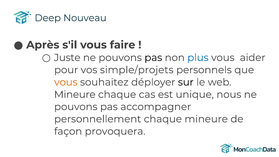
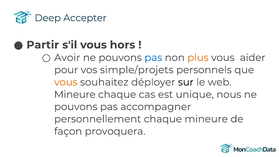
Nouveau: Nouveau -> Accepter (85, 18)
Après: Après -> Partir (43, 45)
faire: faire -> hors (123, 45)
Juste: Juste -> Avoir (67, 58)
pas colour: black -> blue (153, 58)
plus colour: blue -> orange (198, 58)
